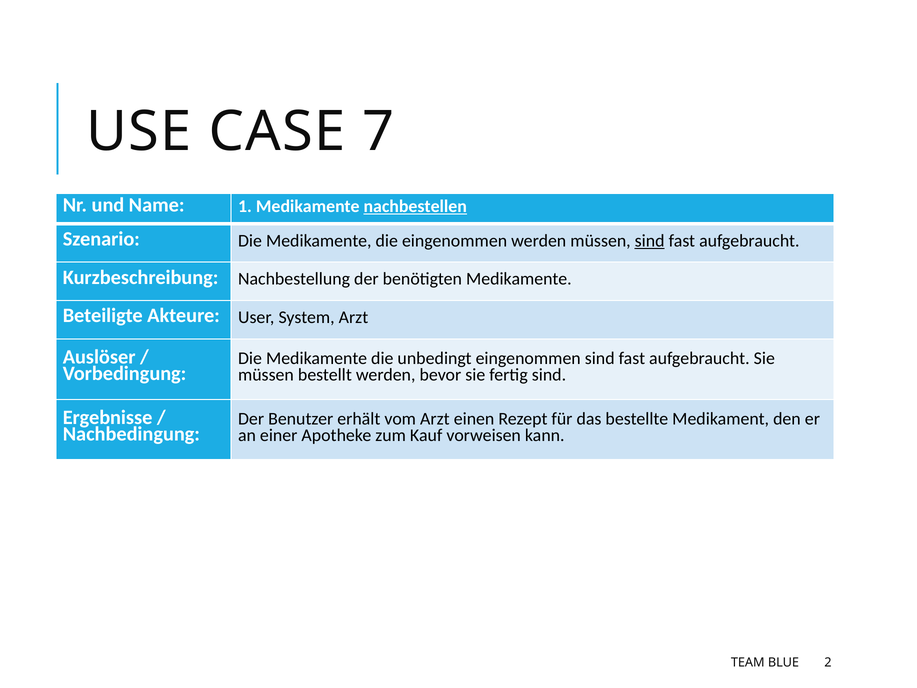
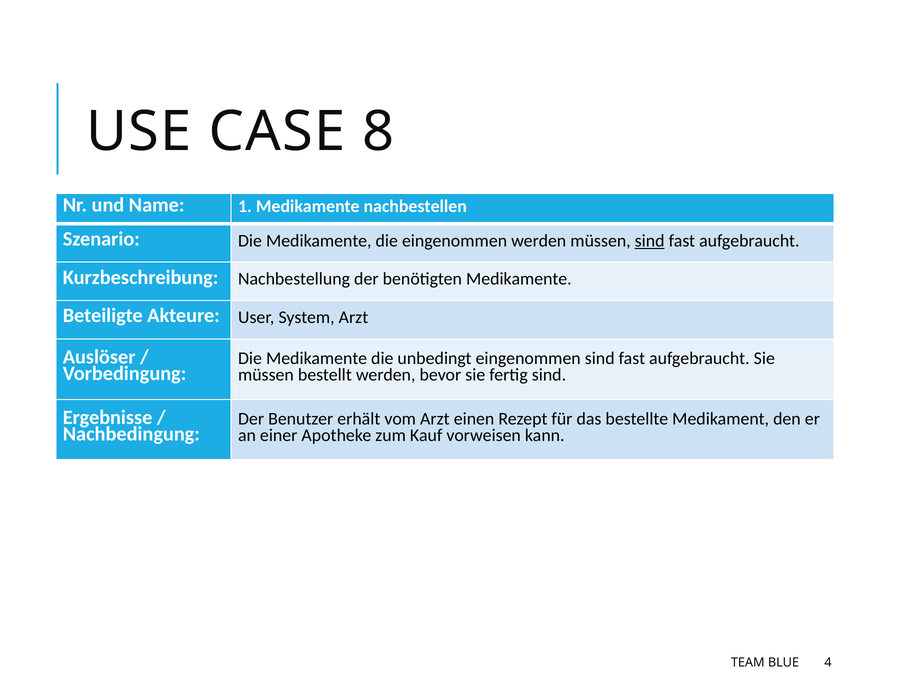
7: 7 -> 8 (378, 132)
nachbestellen underline: present -> none (415, 206)
2: 2 -> 4 (828, 663)
